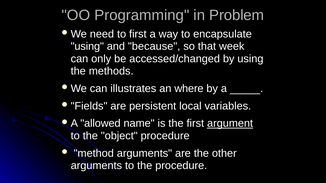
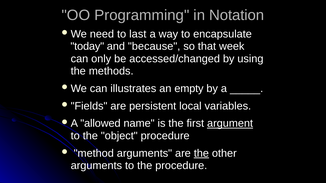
Problem: Problem -> Notation (237, 15)
to first: first -> last (138, 34)
using: using -> today (87, 46)
where: where -> empty (189, 89)
the underline: none -> present (201, 154)
